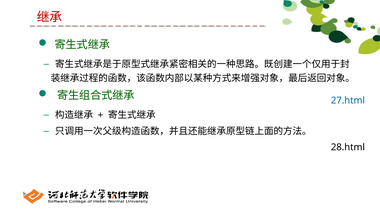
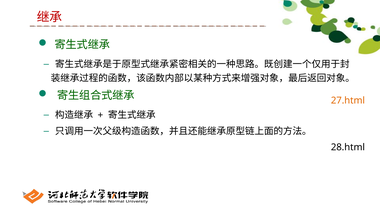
27.html colour: blue -> orange (348, 100)
